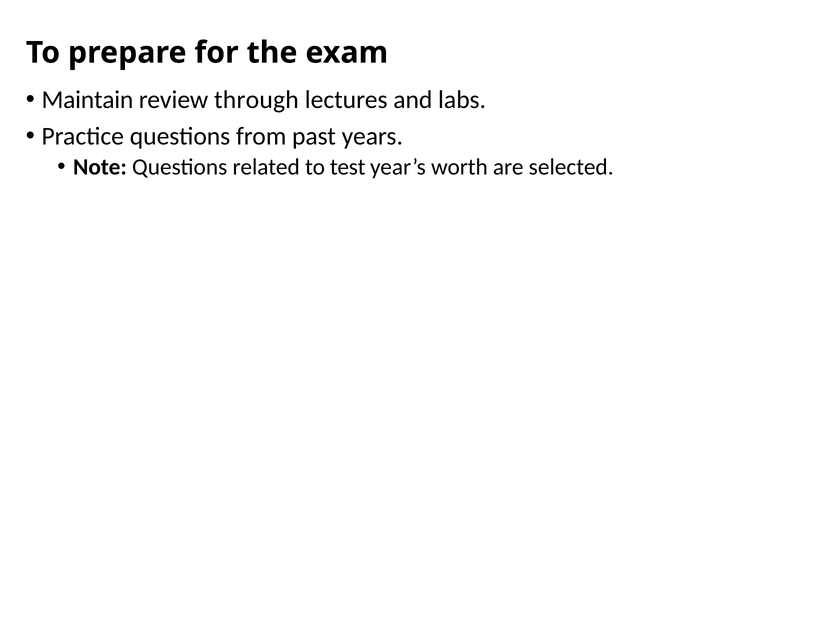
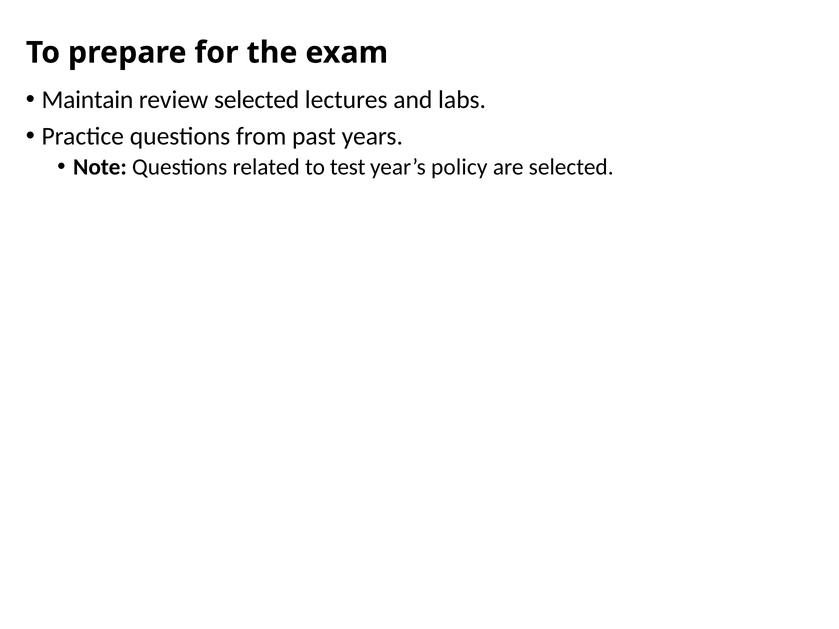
review through: through -> selected (257, 100)
worth: worth -> policy (459, 167)
